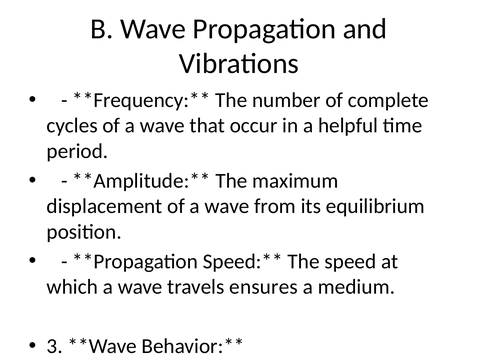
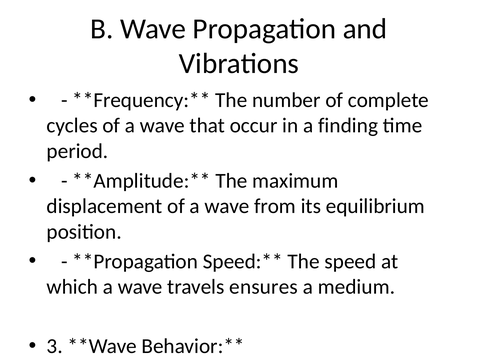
helpful: helpful -> finding (348, 126)
